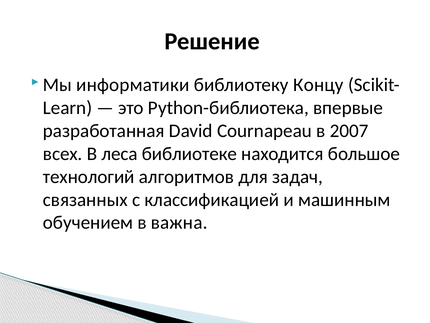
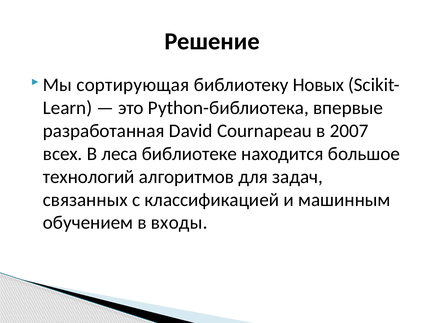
информатики: информатики -> сортирующая (133, 85)
Концу: Концу -> Новых (319, 85)
важна: важна -> входы (179, 222)
